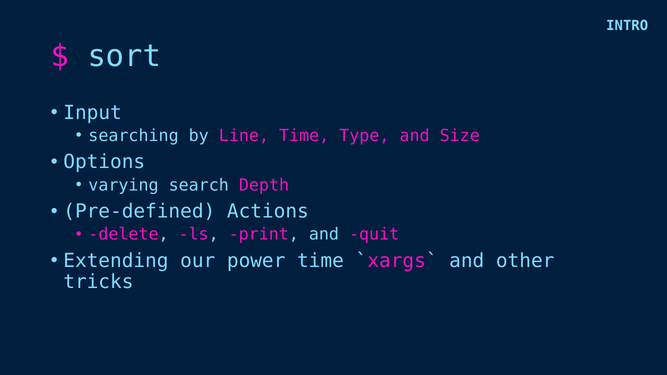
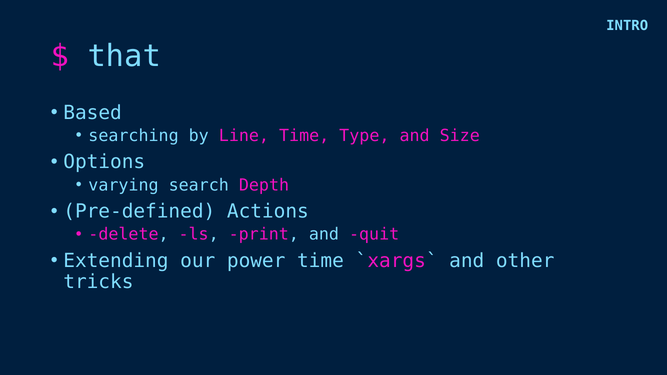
sort: sort -> that (124, 56)
Input: Input -> Based (93, 113)
